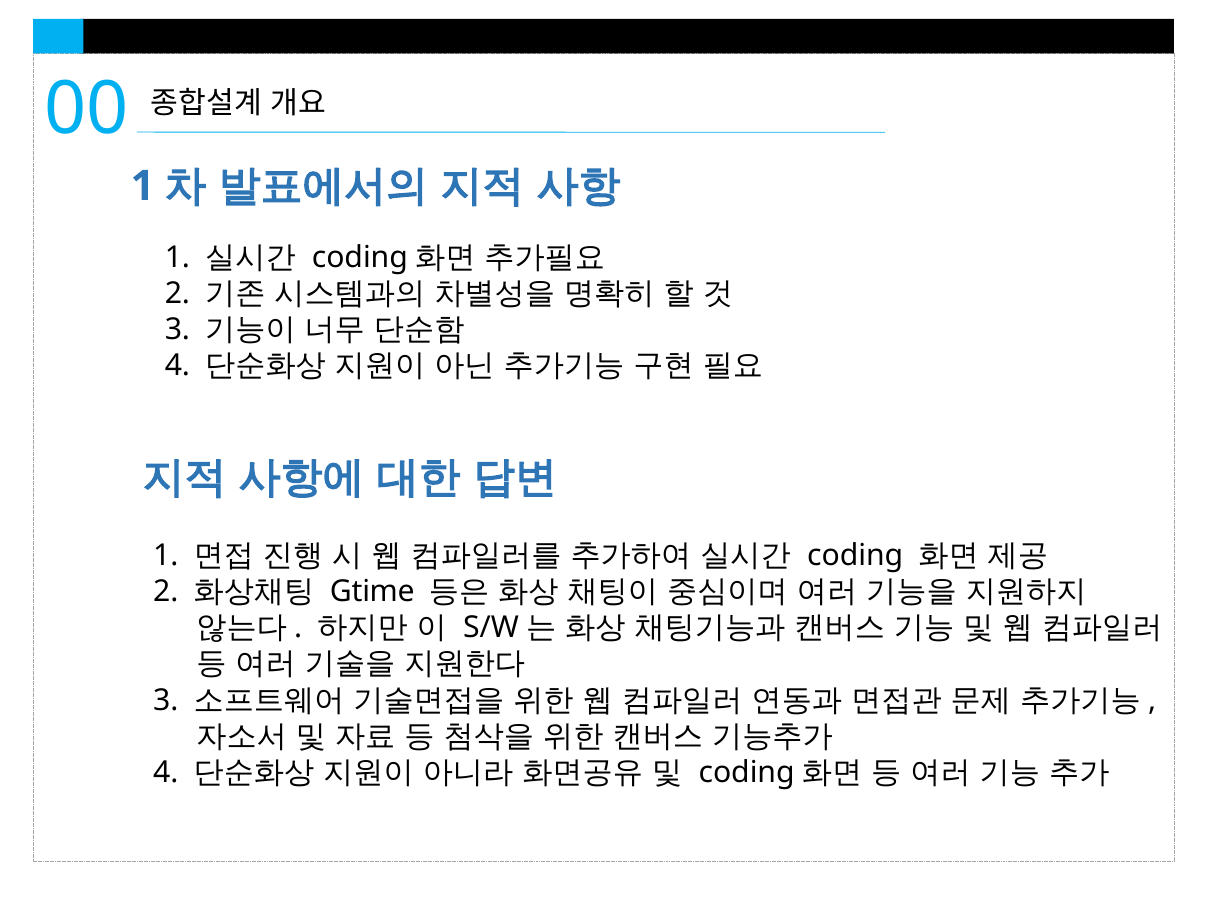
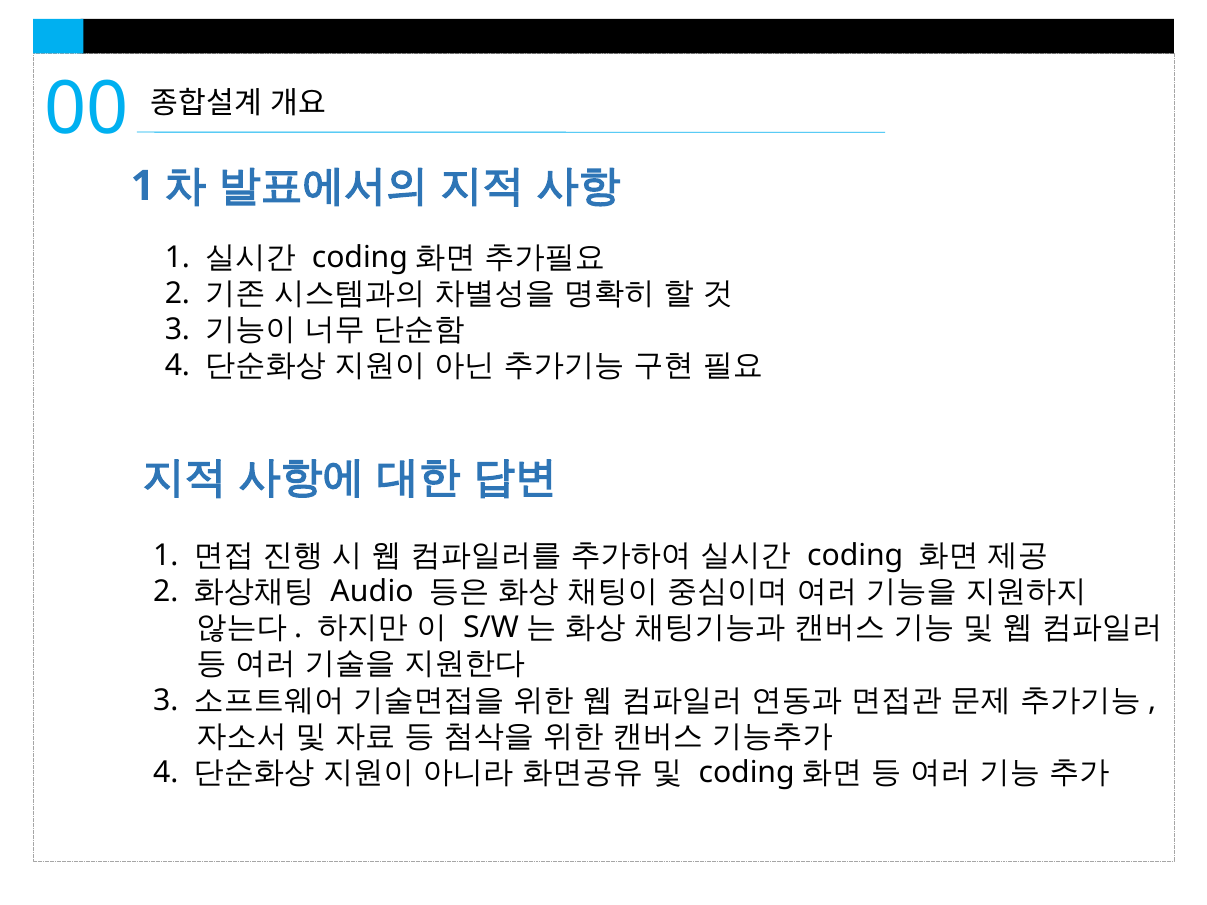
Gtime: Gtime -> Audio (372, 592)
